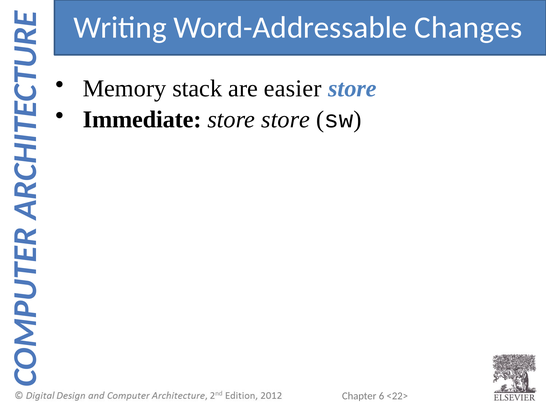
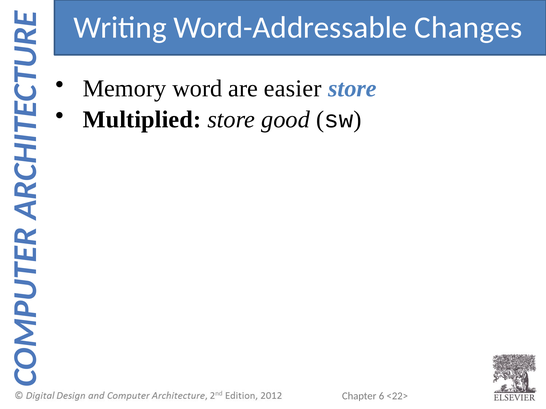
stack: stack -> word (197, 88)
Immediate: Immediate -> Multiplied (142, 120)
store store: store -> good (286, 120)
